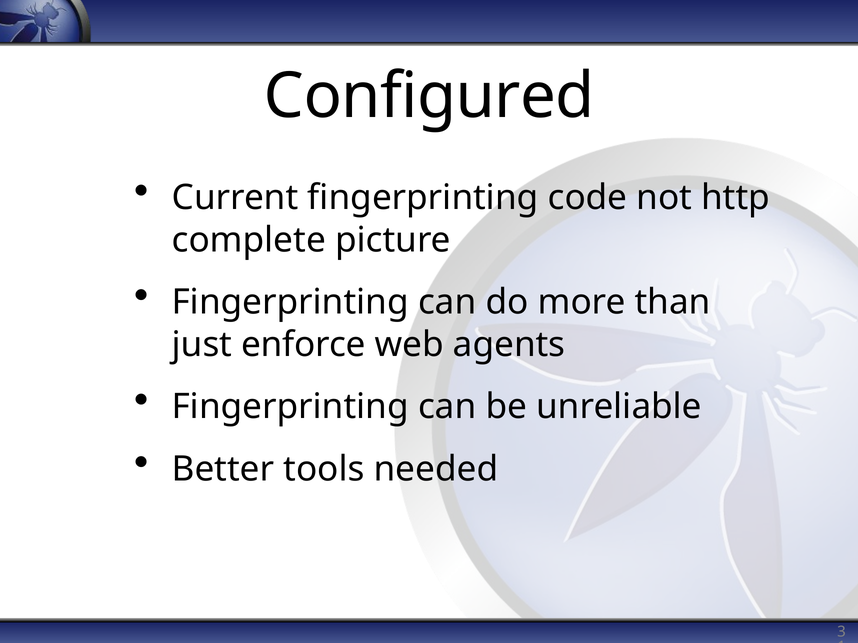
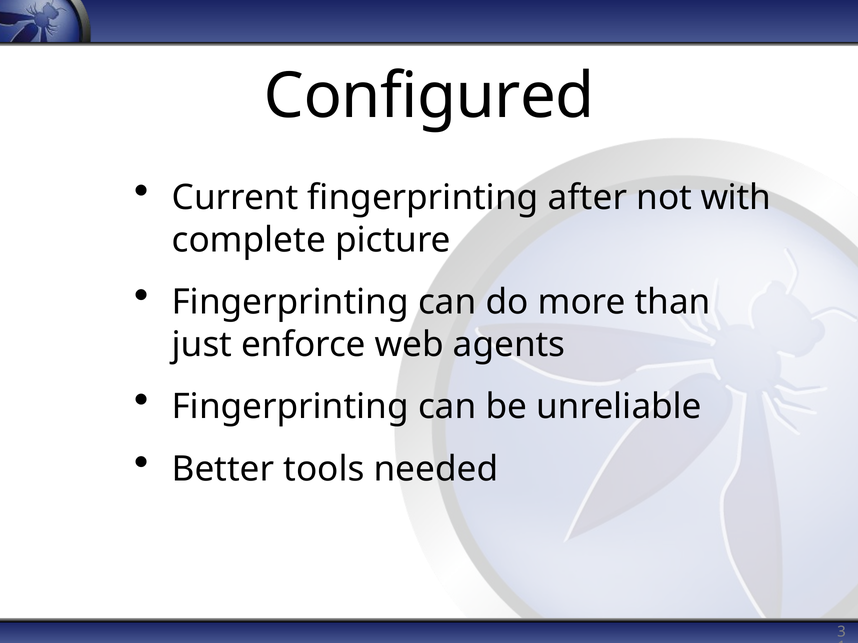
code: code -> after (587, 198)
http: http -> with (736, 198)
